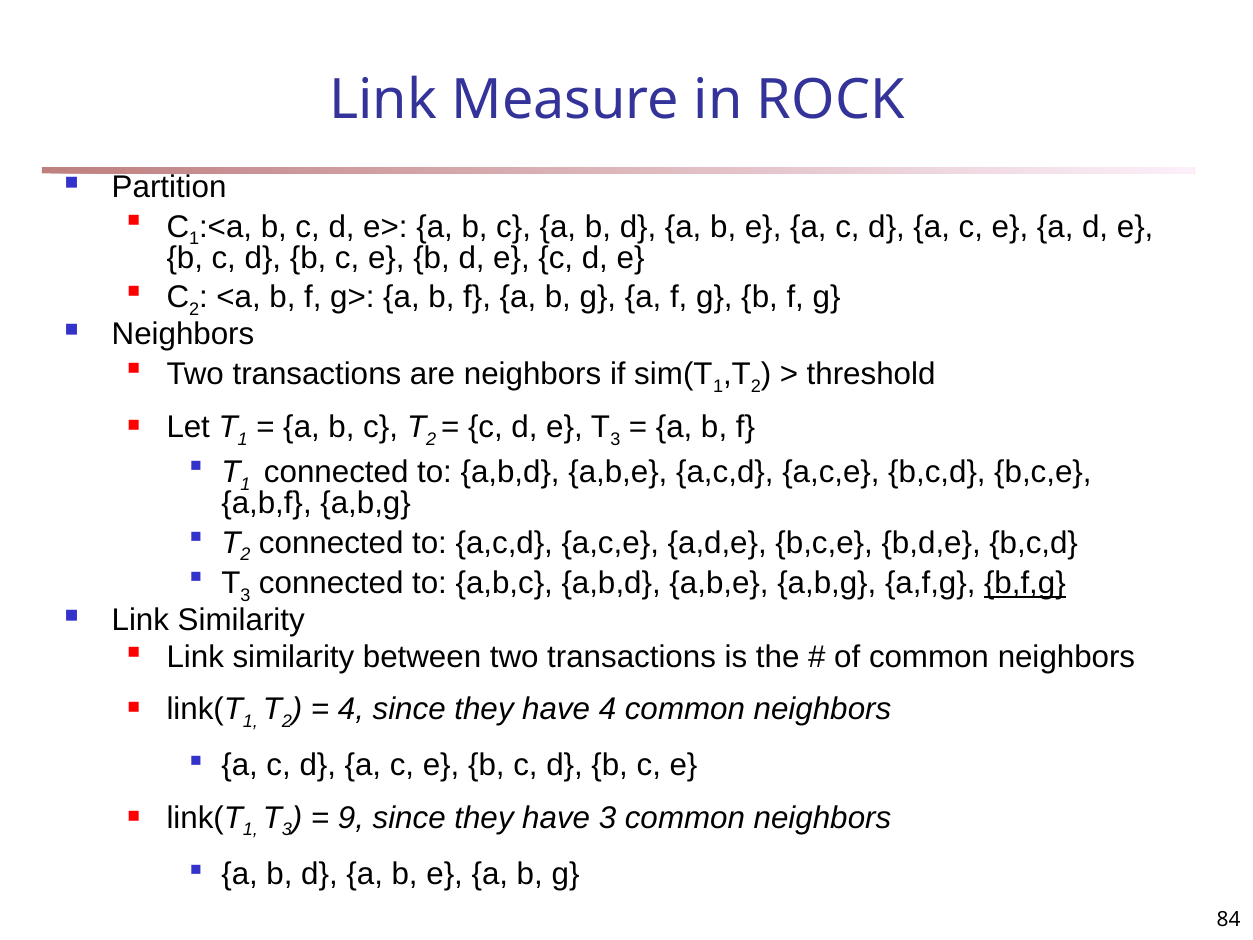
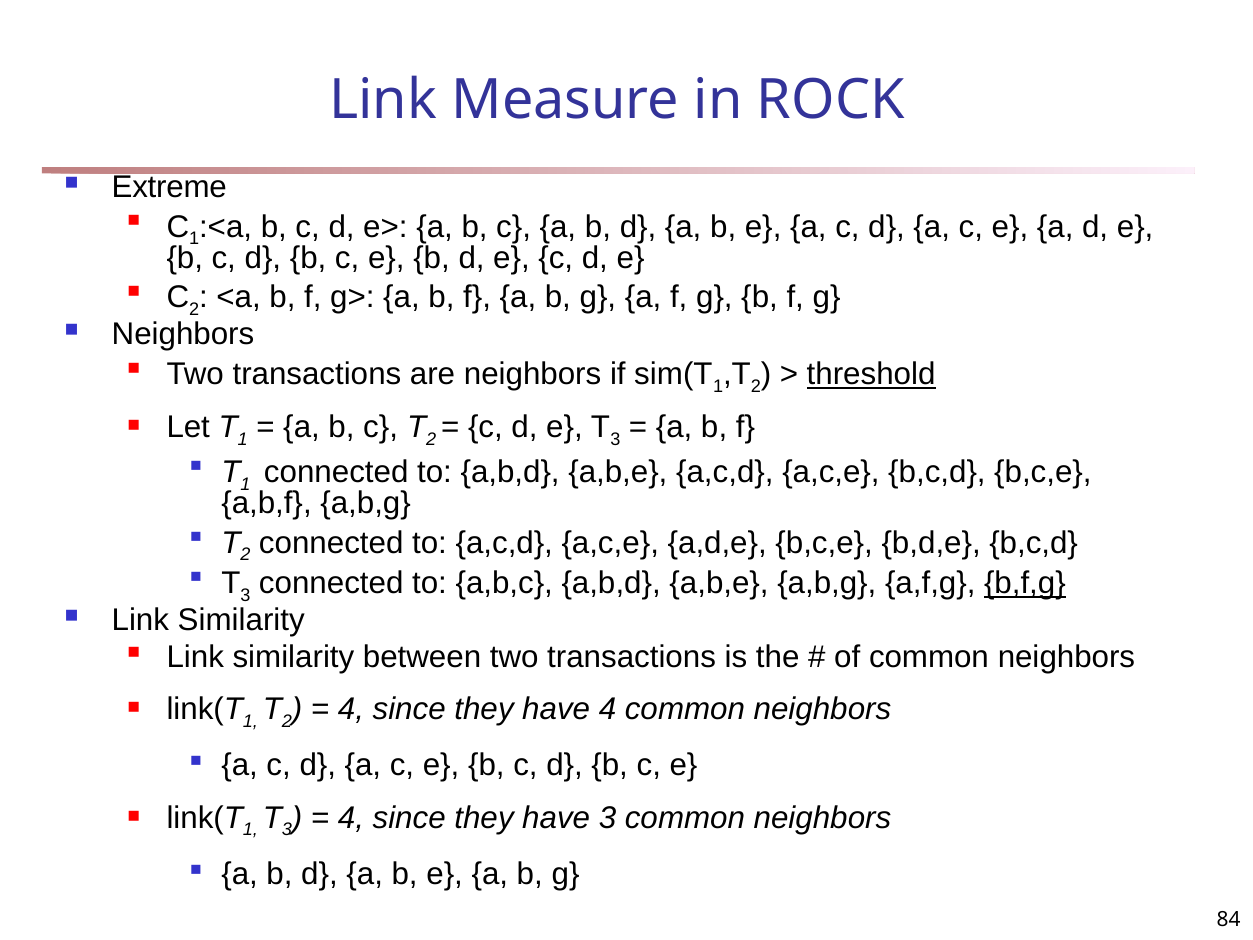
Partition: Partition -> Extreme (169, 187)
threshold underline: none -> present (871, 374)
9: 9 -> 4 (351, 818)
